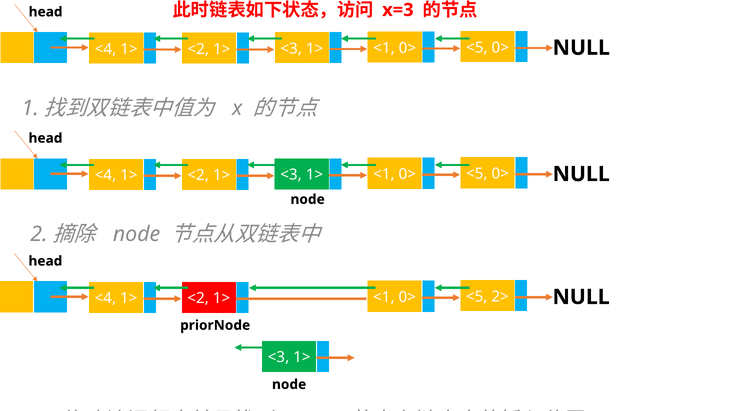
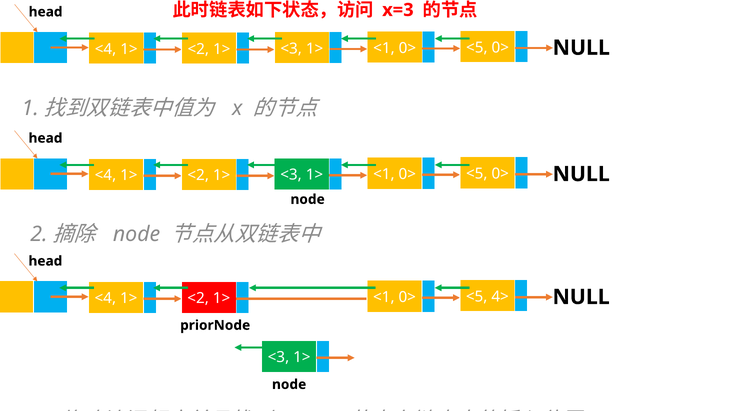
2>: 2> -> 4> (500, 297)
